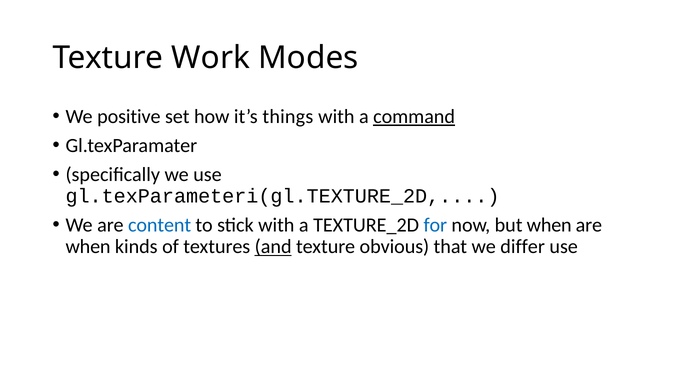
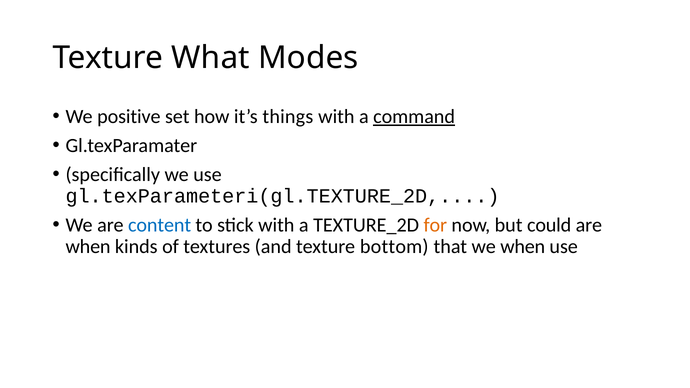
Work: Work -> What (211, 58)
for colour: blue -> orange (435, 225)
but when: when -> could (549, 225)
and underline: present -> none (273, 247)
obvious: obvious -> bottom (394, 247)
we differ: differ -> when (523, 247)
